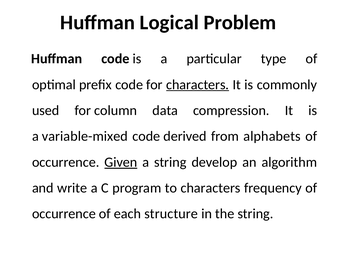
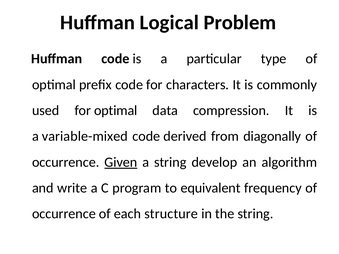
characters underline: present -> none (198, 85)
for column: column -> optimal (116, 111)
alphabets: alphabets -> diagonally (272, 136)
to characters: characters -> equivalent (211, 188)
